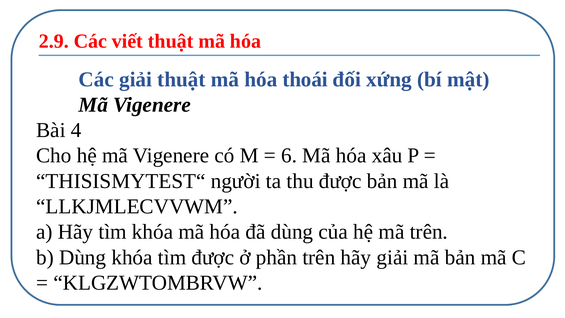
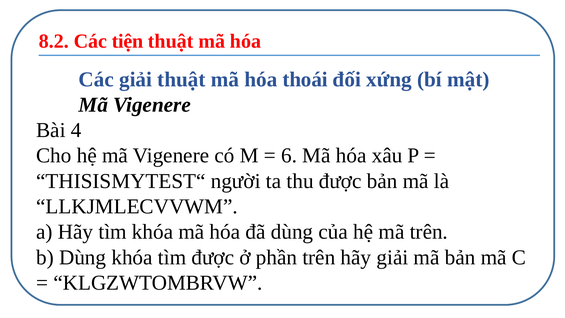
2.9: 2.9 -> 8.2 (54, 41)
viết: viết -> tiện (128, 41)
